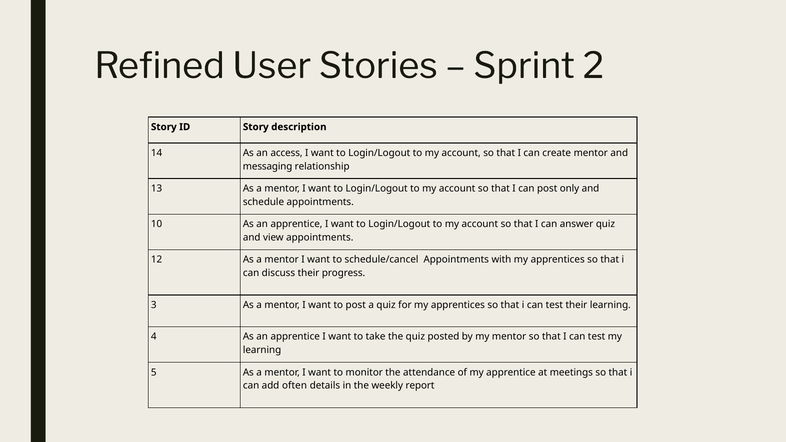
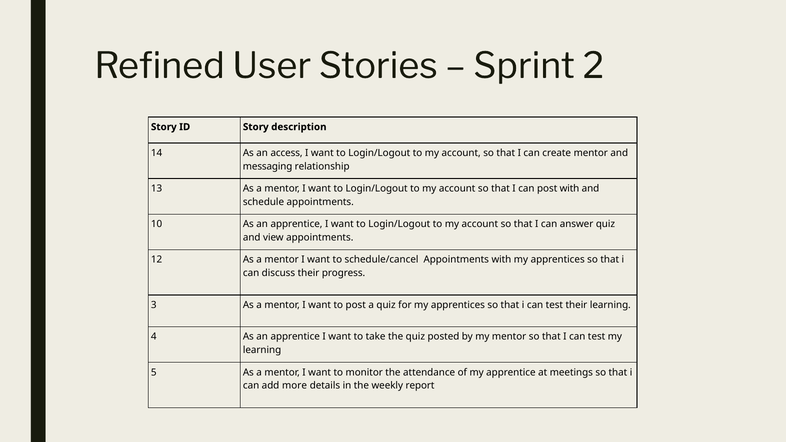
post only: only -> with (570, 189)
often: often -> more (295, 386)
